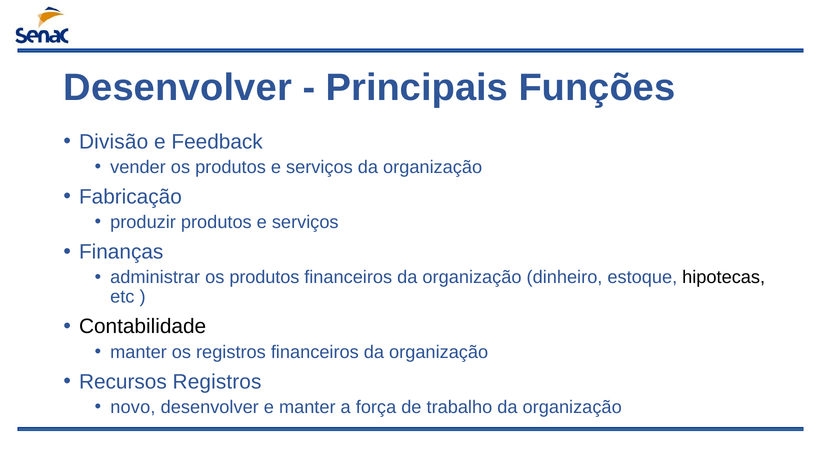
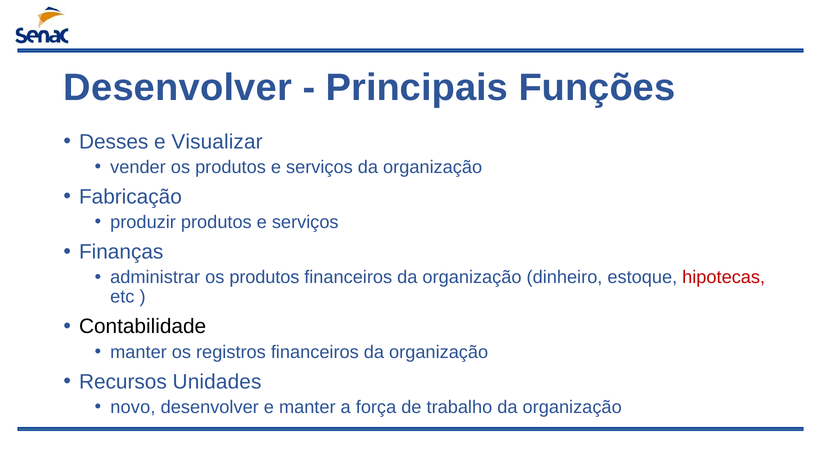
Divisão: Divisão -> Desses (114, 142)
Feedback: Feedback -> Visualizar (217, 142)
hipotecas colour: black -> red (724, 277)
Recursos Registros: Registros -> Unidades (217, 382)
